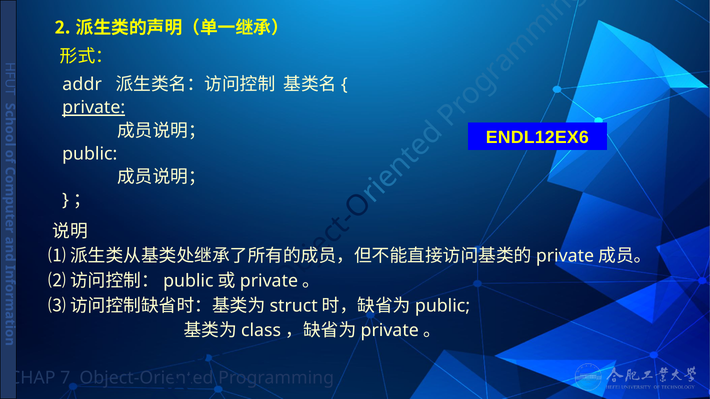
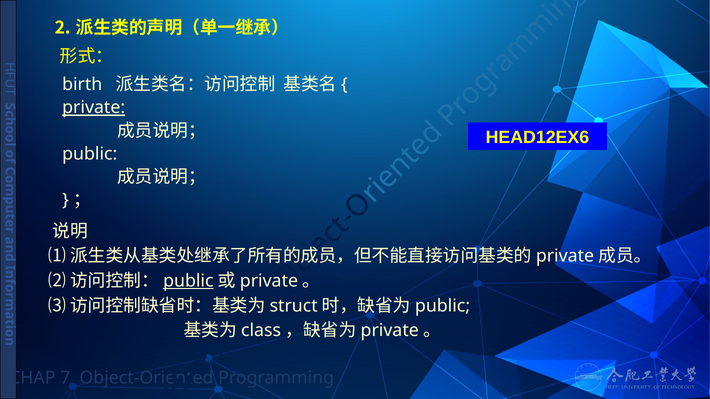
addr: addr -> birth (82, 85)
ENDL12EX6: ENDL12EX6 -> HEAD12EX6 (537, 138)
public underline: none -> present (188, 281)
